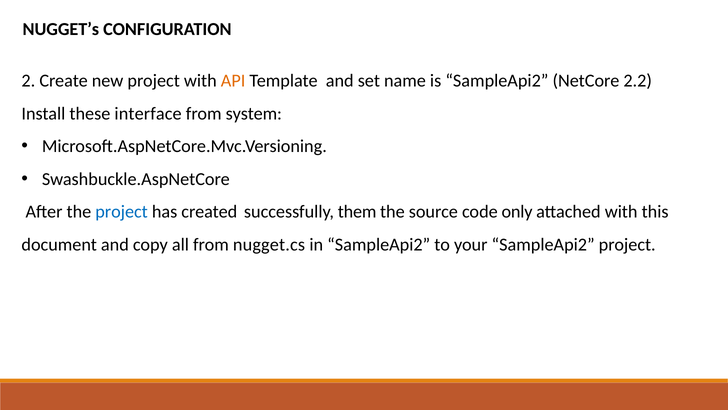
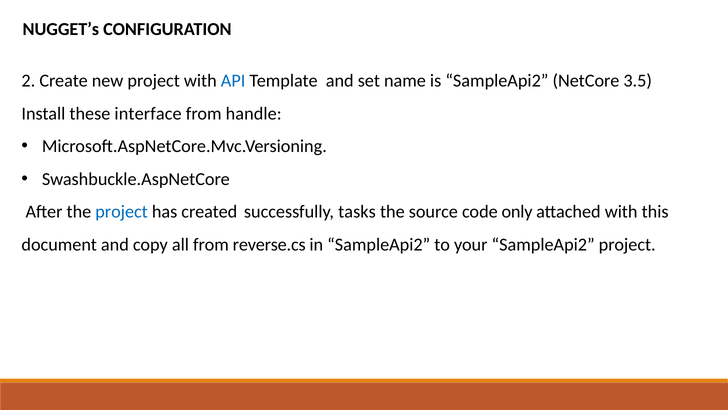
API colour: orange -> blue (233, 81)
2.2: 2.2 -> 3.5 (638, 81)
system: system -> handle (254, 113)
them: them -> tasks (357, 212)
nugget.cs: nugget.cs -> reverse.cs (269, 244)
